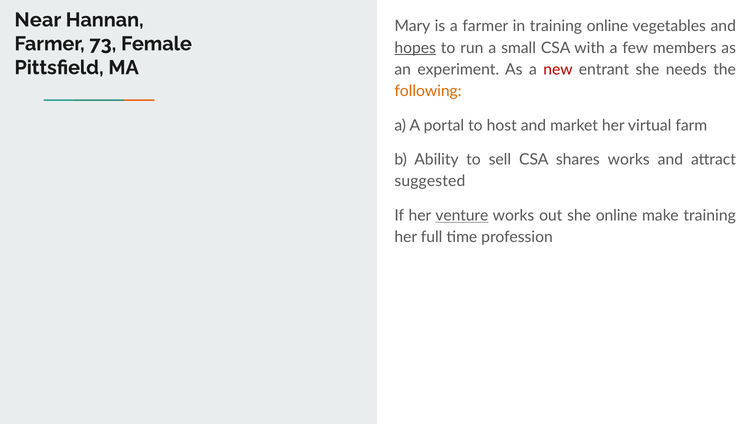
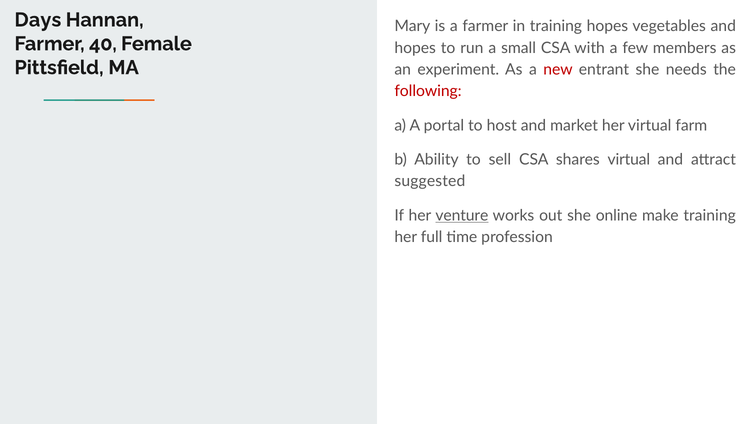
Near: Near -> Days (38, 20)
training online: online -> hopes (607, 26)
73: 73 -> 40 (103, 44)
hopes underline: present -> none (415, 48)
following colour: orange -> red (428, 91)
shares works: works -> virtual (629, 160)
